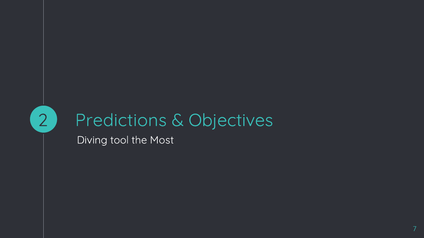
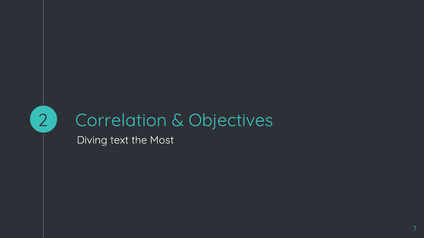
Predictions: Predictions -> Correlation (121, 121)
tool: tool -> text (119, 140)
